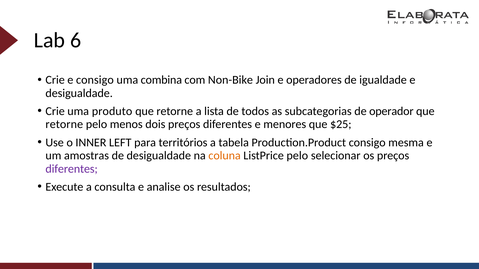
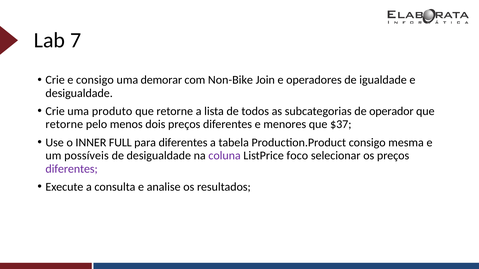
6: 6 -> 7 (76, 40)
combina: combina -> demorar (161, 80)
$25: $25 -> $37 (341, 125)
LEFT: LEFT -> FULL (120, 143)
para territórios: territórios -> diferentes (183, 143)
amostras: amostras -> possíveis (86, 156)
coluna colour: orange -> purple (225, 156)
ListPrice pelo: pelo -> foco (297, 156)
